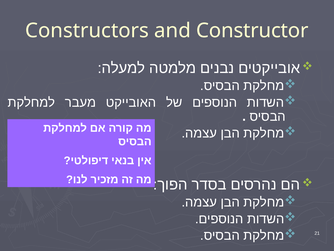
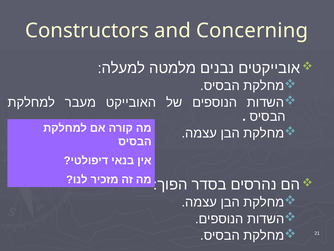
Constructor: Constructor -> Concerning (252, 31)
